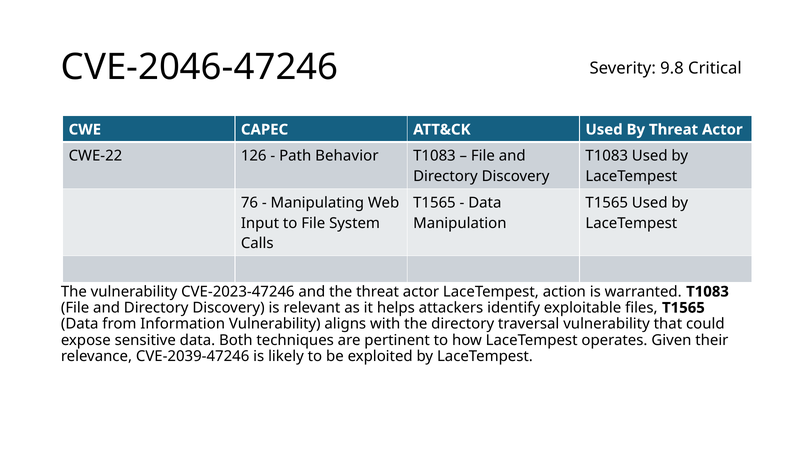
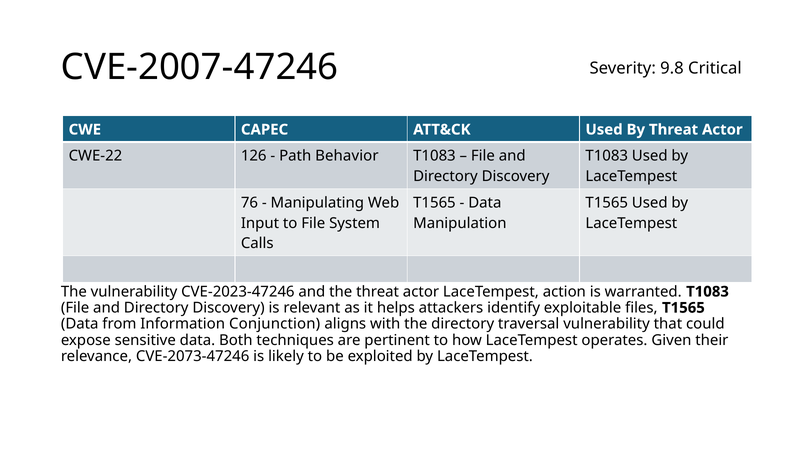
CVE-2046-47246: CVE-2046-47246 -> CVE-2007-47246 (200, 67)
Information Vulnerability: Vulnerability -> Conjunction (275, 324)
CVE-2039-47246: CVE-2039-47246 -> CVE-2073-47246 (193, 357)
